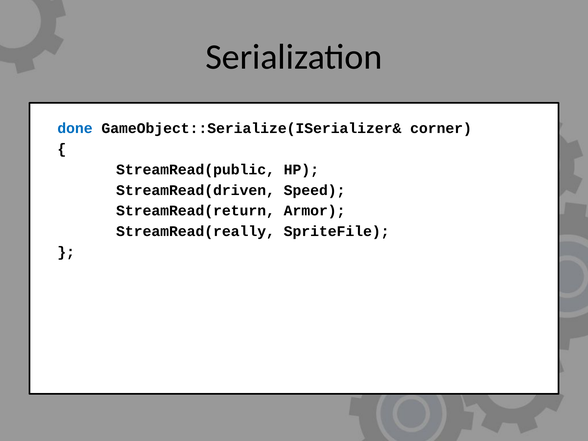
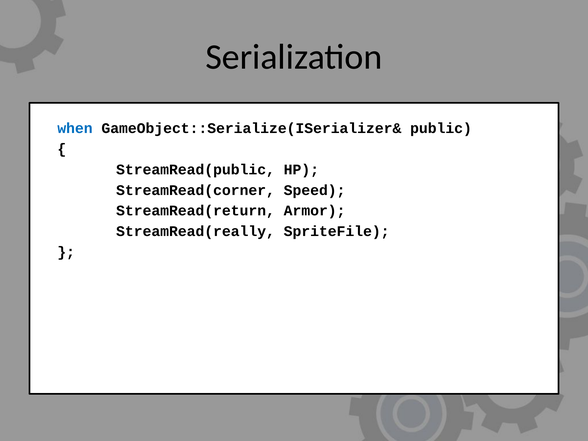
done: done -> when (75, 128)
corner: corner -> public (441, 128)
StreamRead(driven: StreamRead(driven -> StreamRead(corner (196, 190)
